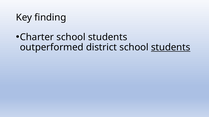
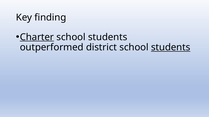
Charter underline: none -> present (37, 37)
